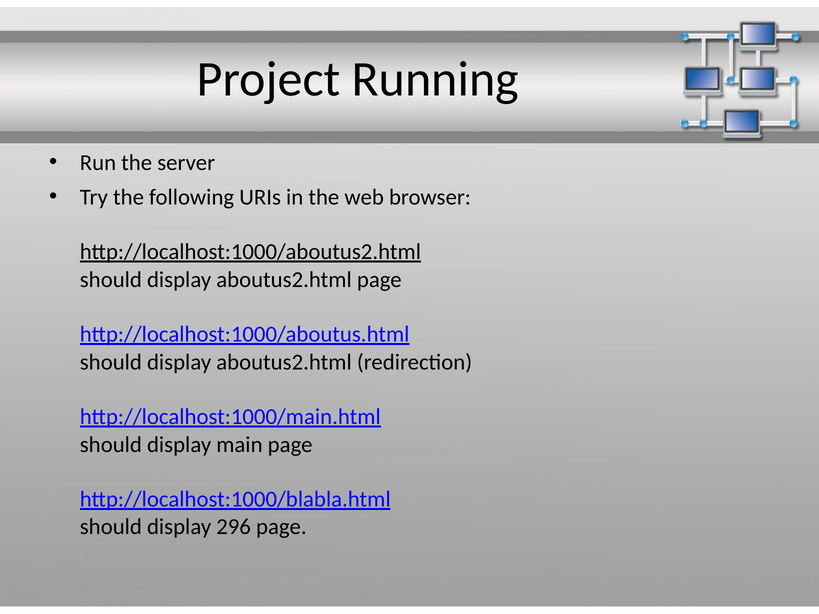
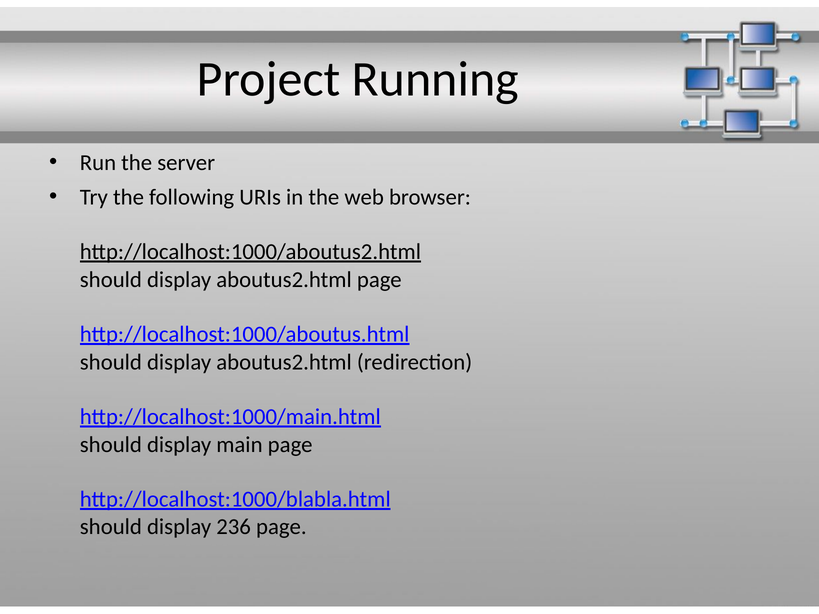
296: 296 -> 236 (234, 527)
